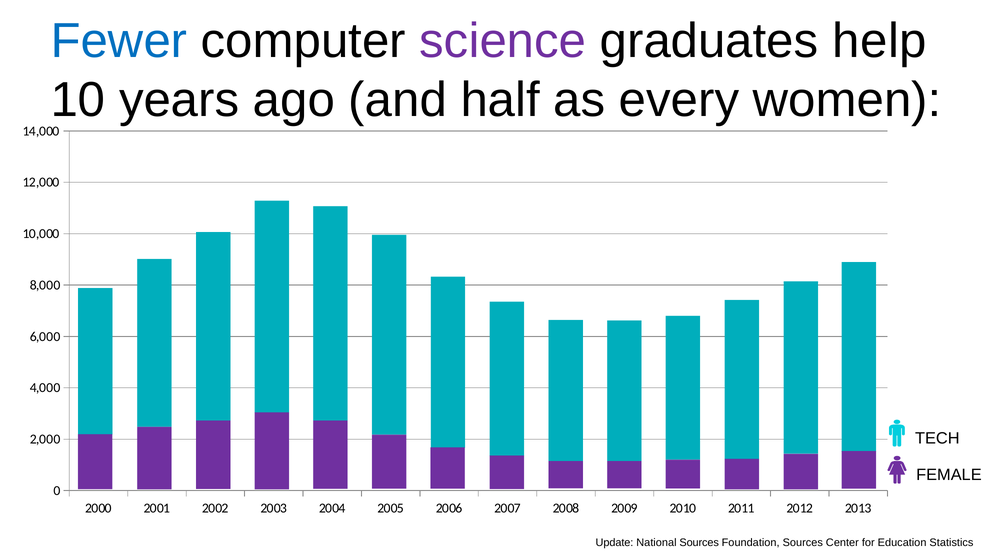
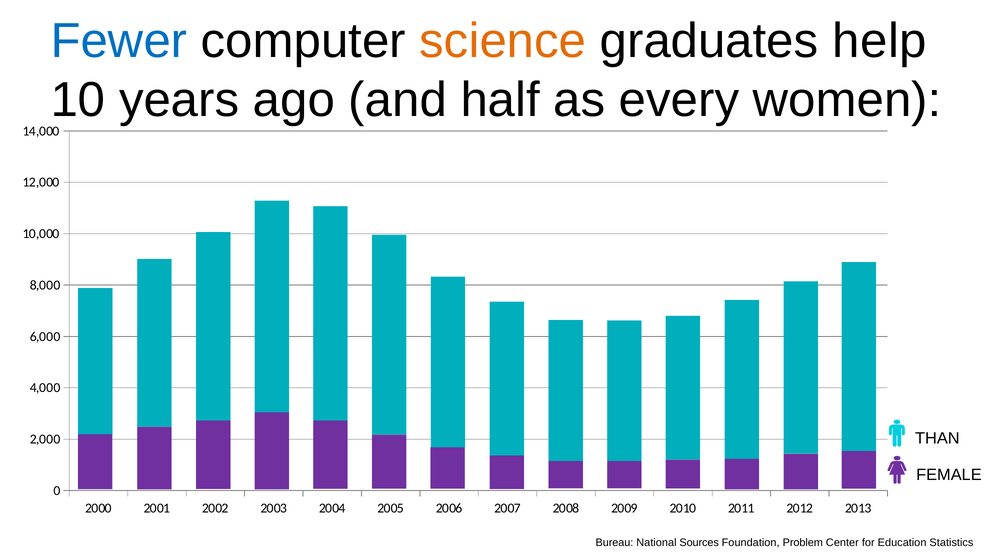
science colour: purple -> orange (503, 41)
TECH: TECH -> THAN (937, 439)
Update: Update -> Bureau (614, 543)
Foundation Sources: Sources -> Problem (803, 543)
